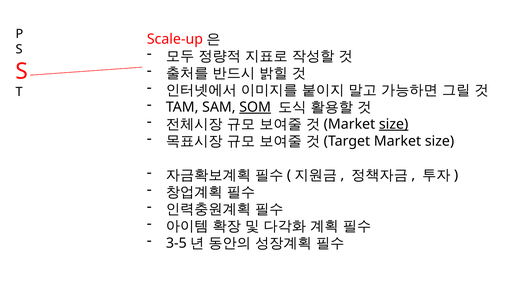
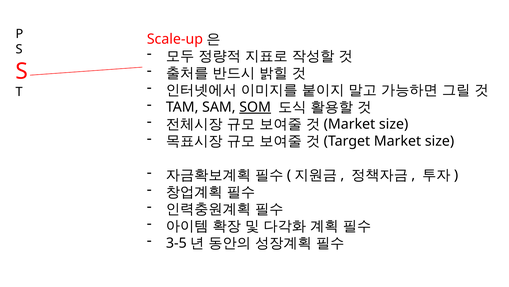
size underline: present -> none (394, 124)
